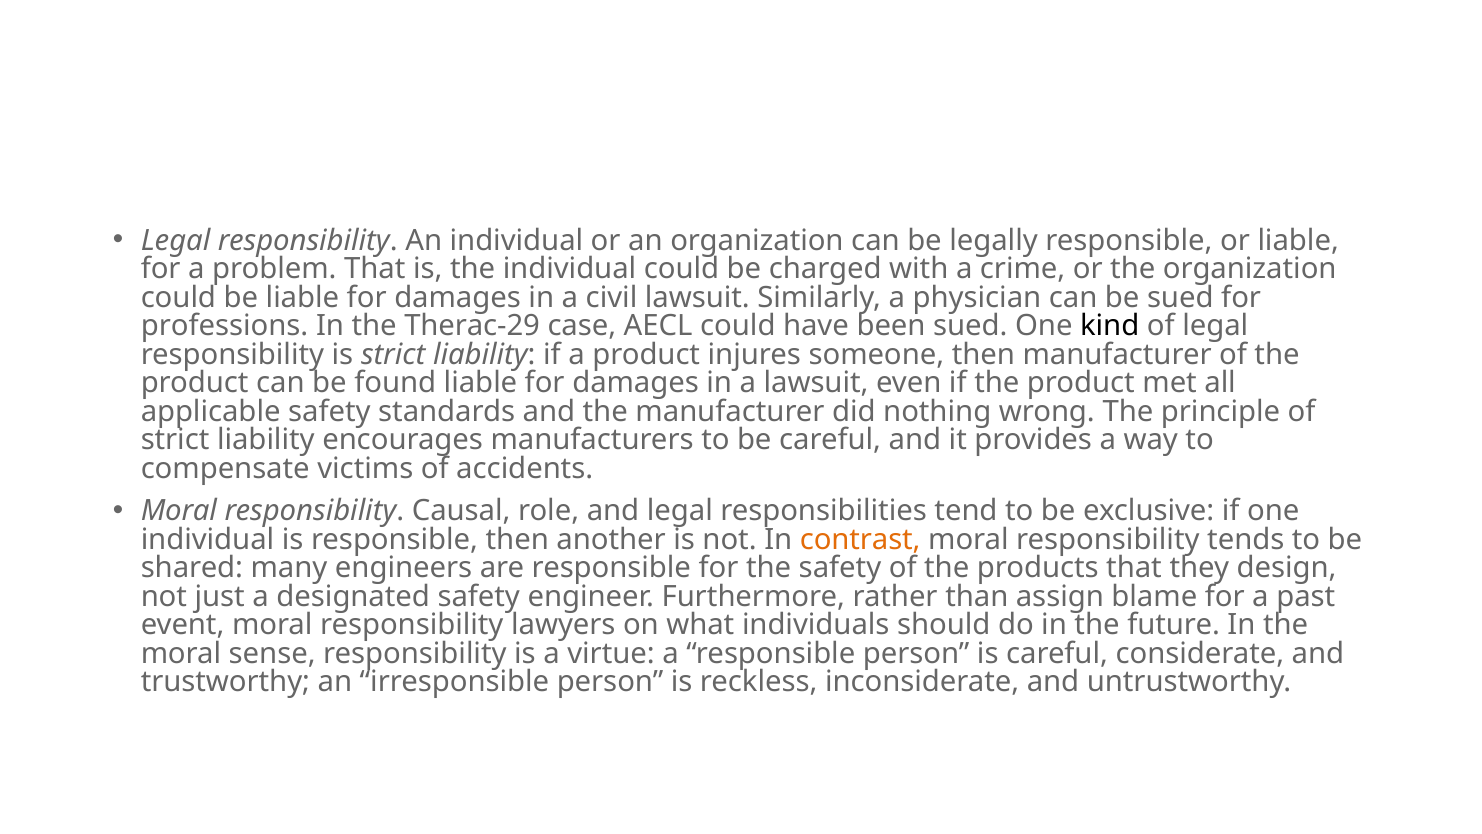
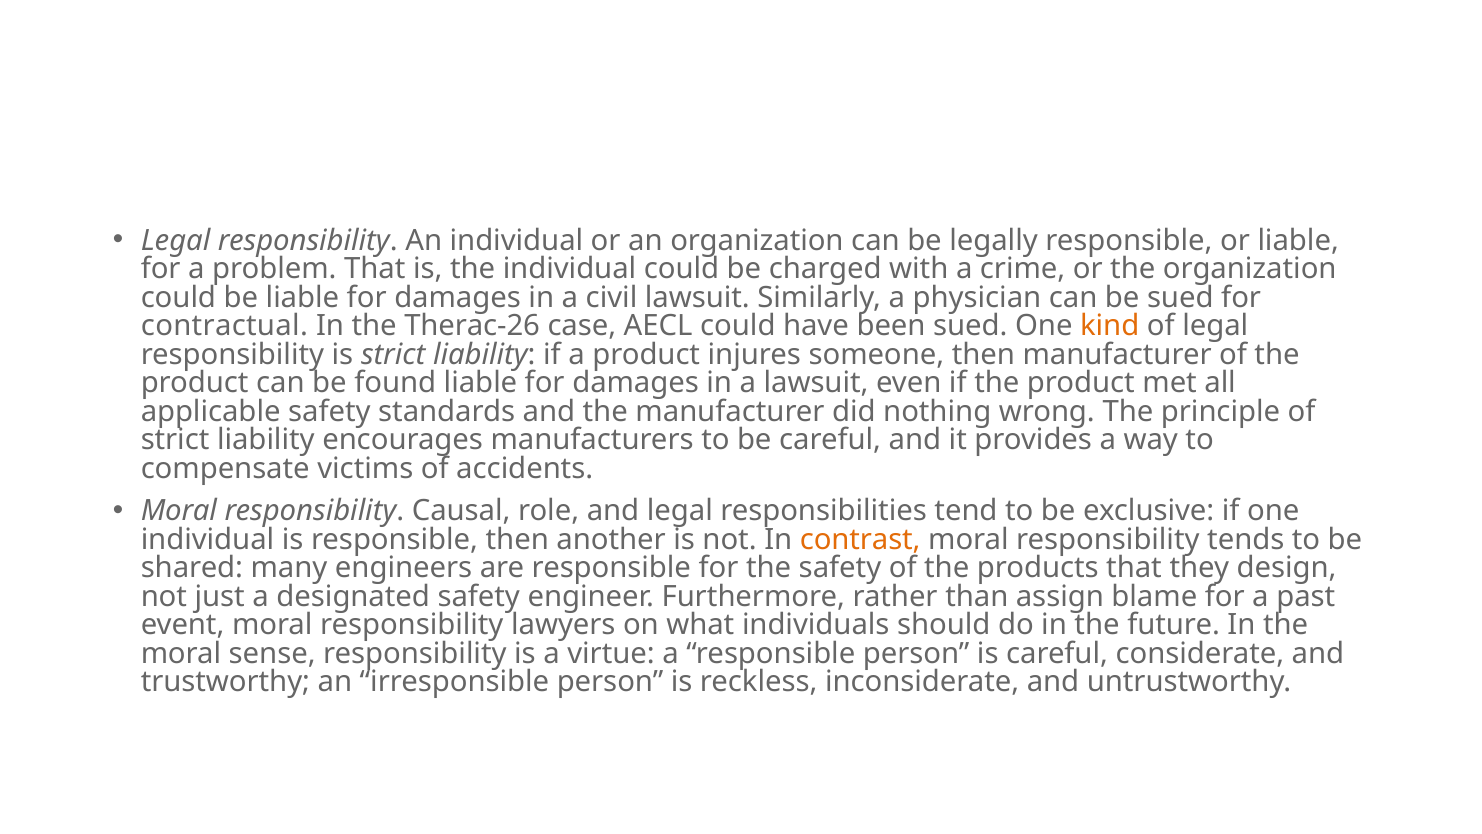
professions: professions -> contractual (224, 326)
Therac-29: Therac-29 -> Therac-26 (472, 326)
kind colour: black -> orange (1110, 326)
